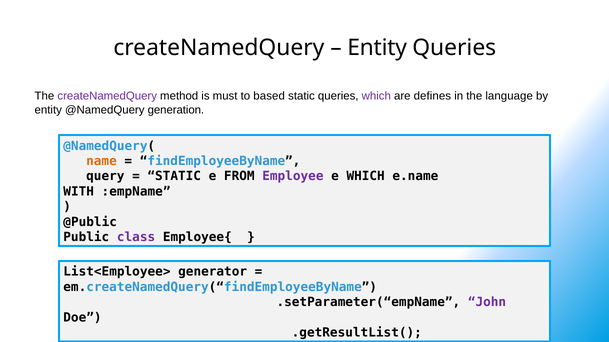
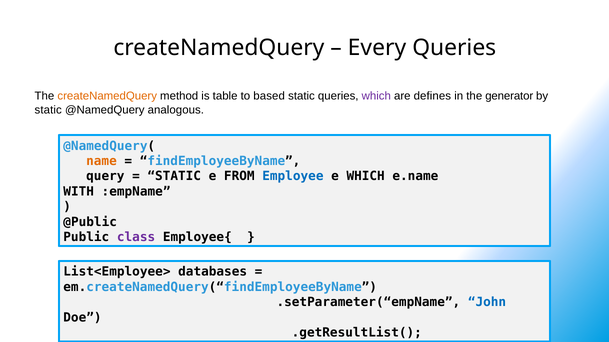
Entity: Entity -> Every (377, 48)
createNamedQuery colour: purple -> orange (107, 96)
must: must -> table (225, 96)
language: language -> generator (509, 96)
entity: entity -> static (48, 110)
generation: generation -> analogous (176, 110)
Employee colour: purple -> blue (293, 177)
generator: generator -> databases (213, 272)
John colour: purple -> blue (487, 303)
